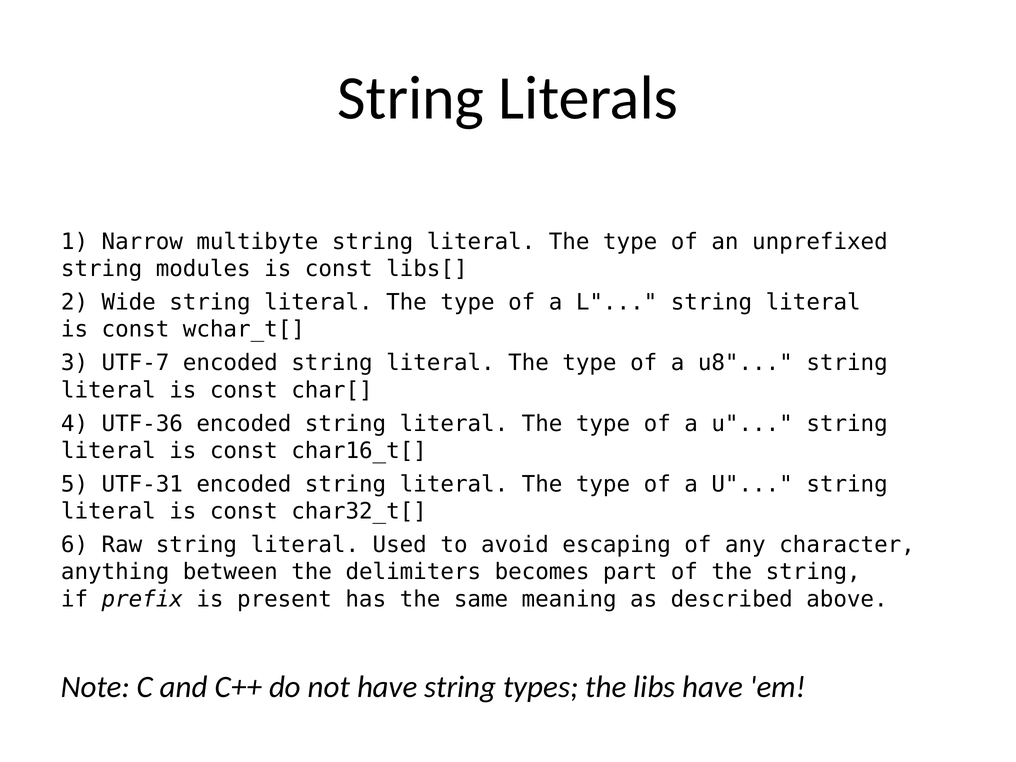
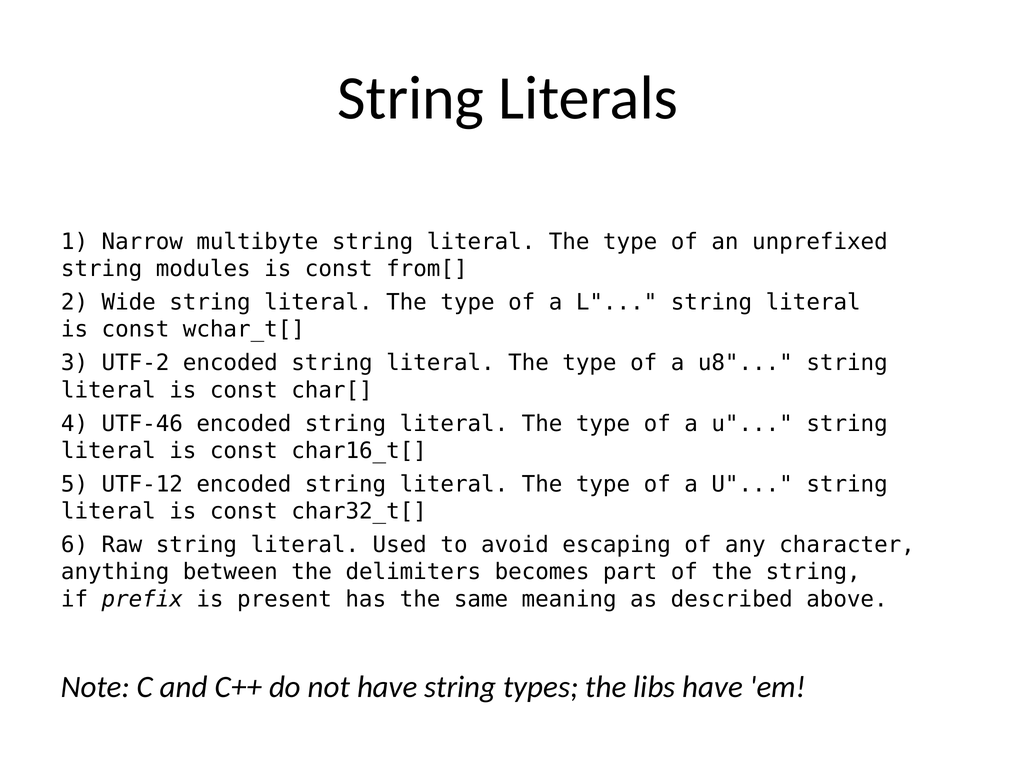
libs[: libs[ -> from[ (427, 269)
UTF-7: UTF-7 -> UTF-2 (135, 363)
UTF-36: UTF-36 -> UTF-46 (142, 424)
UTF-31: UTF-31 -> UTF-12 (142, 484)
